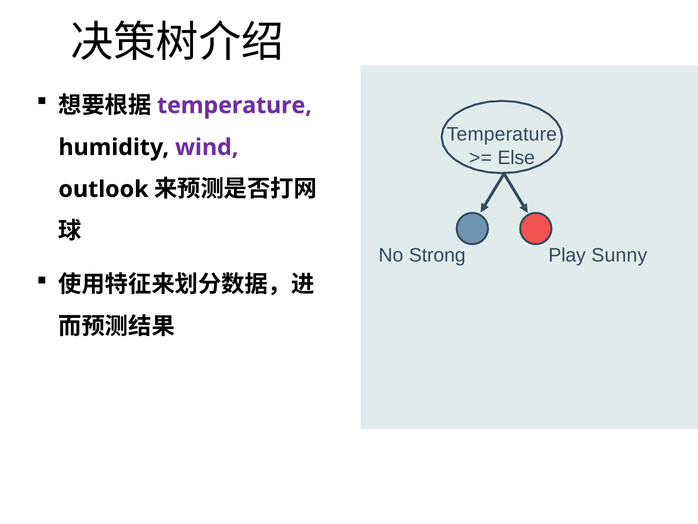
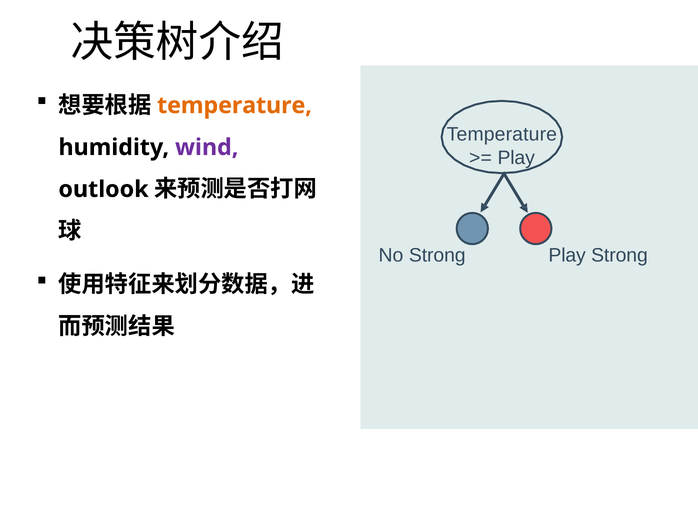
temperature colour: purple -> orange (234, 105)
Else: Else -> Play (516, 158)
Play Sunny: Sunny -> Strong (619, 255)
